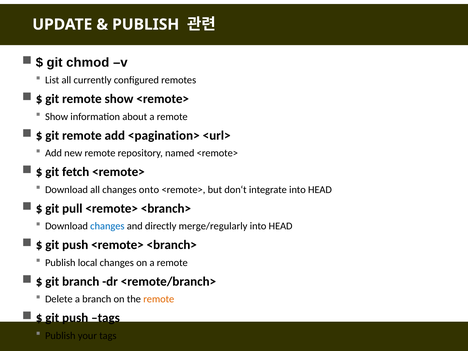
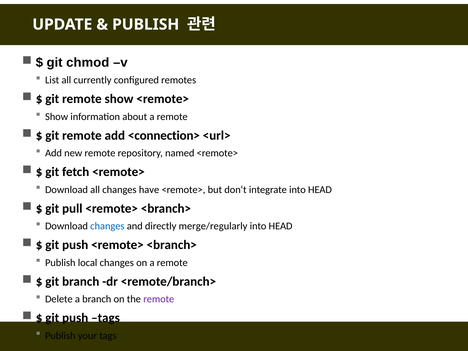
<pagination>: <pagination> -> <connection> (164, 135)
onto: onto -> have (149, 190)
remote colour: orange -> purple (159, 299)
